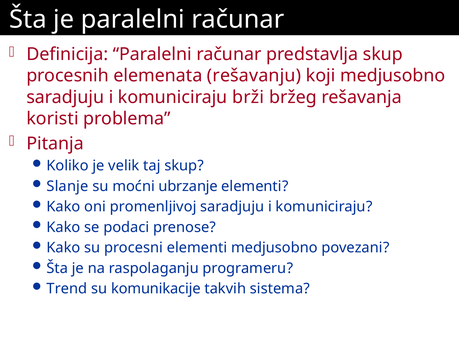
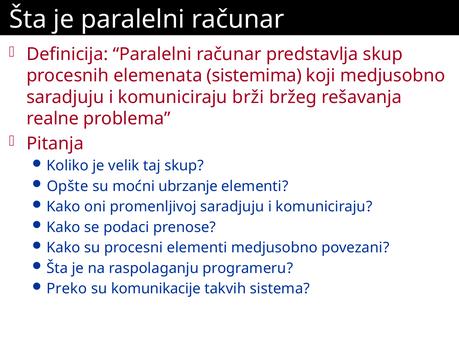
rešavanju: rešavanju -> sistemima (254, 76)
koristi: koristi -> realne (53, 119)
Slanje: Slanje -> Opšte (67, 186)
Trend: Trend -> Preko (67, 289)
